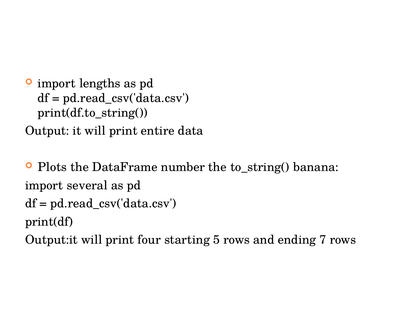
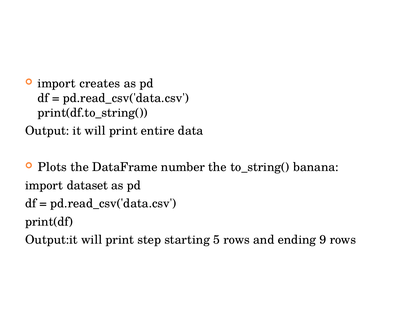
lengths: lengths -> creates (100, 84)
several: several -> dataset (87, 186)
four: four -> step (149, 240)
7: 7 -> 9 (323, 240)
